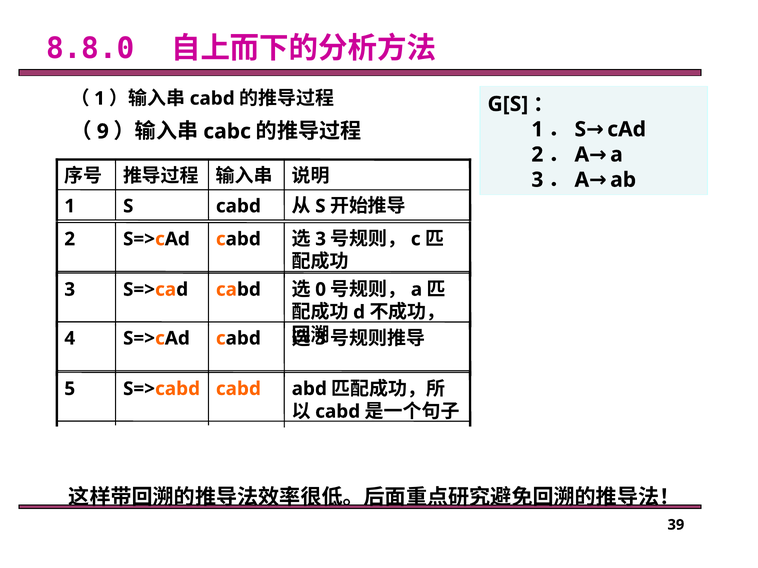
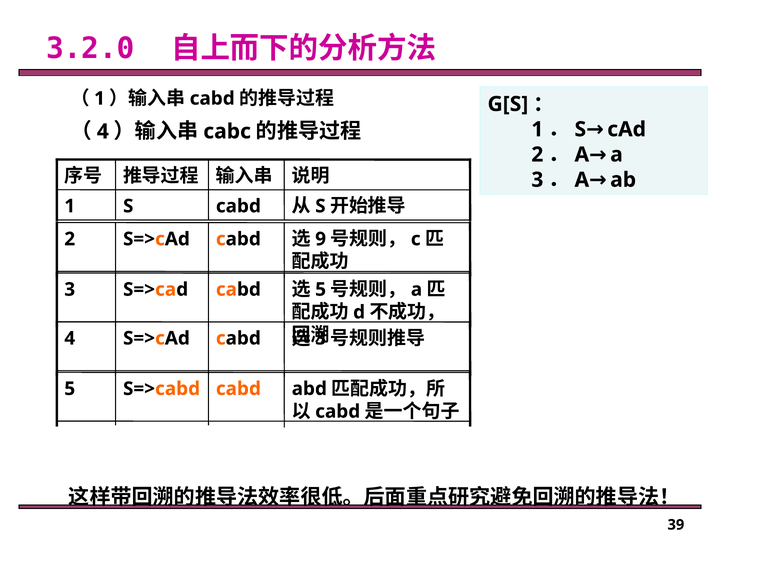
8.8.0: 8.8.0 -> 3.2.0 (90, 49)
9: 9 -> 4 (103, 132)
3: 3 -> 9 (321, 239)
0: 0 -> 5 (321, 290)
